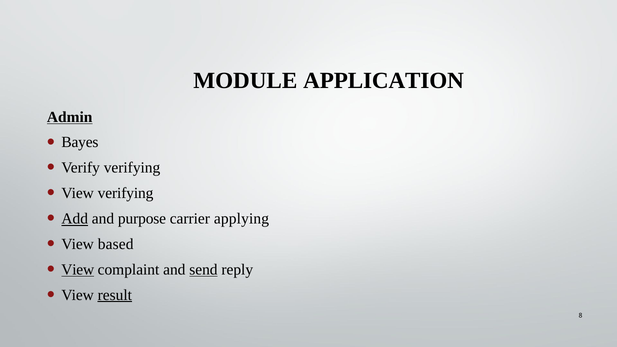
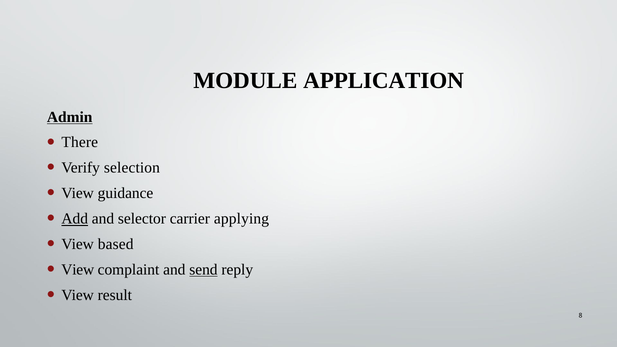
Bayes: Bayes -> There (80, 142)
Verify verifying: verifying -> selection (132, 168)
View verifying: verifying -> guidance (126, 193)
purpose: purpose -> selector (142, 219)
View underline: present -> none (78, 270)
result underline: present -> none (115, 295)
